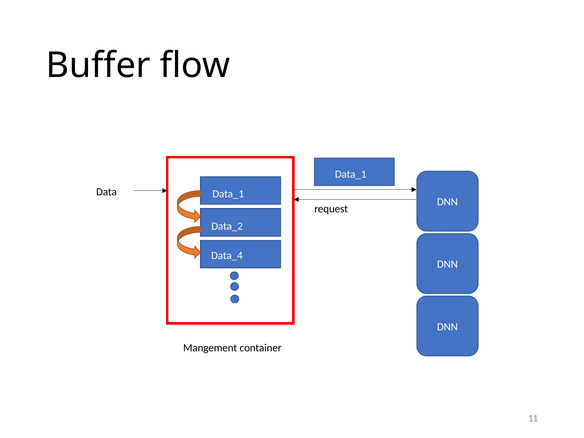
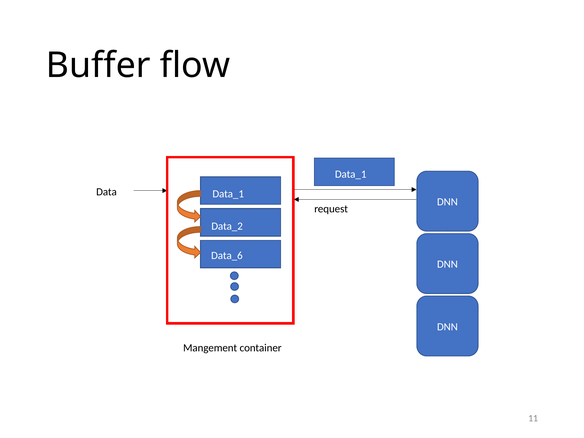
Data_4: Data_4 -> Data_6 (227, 256)
